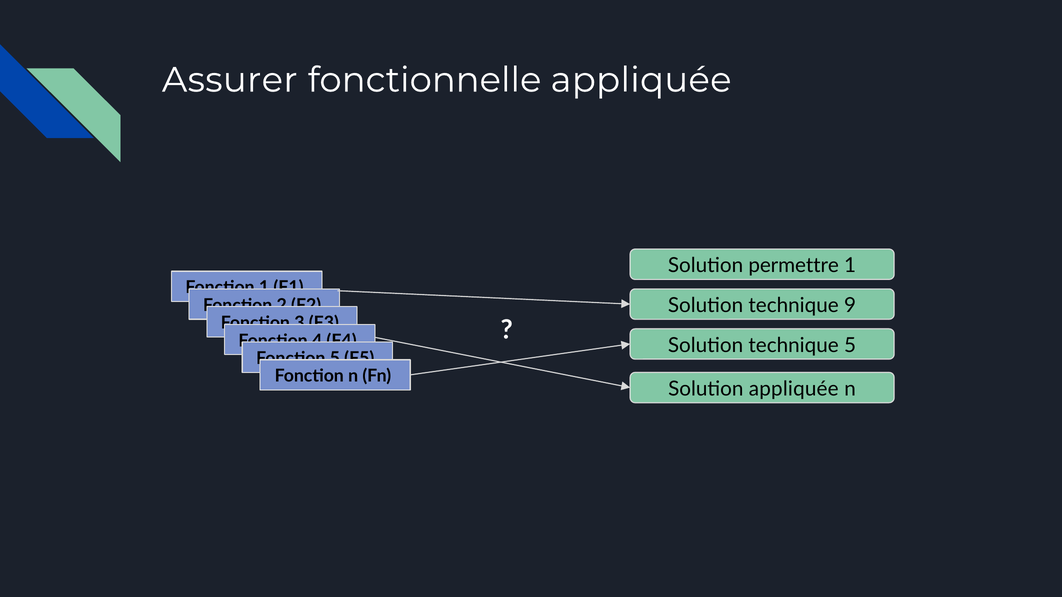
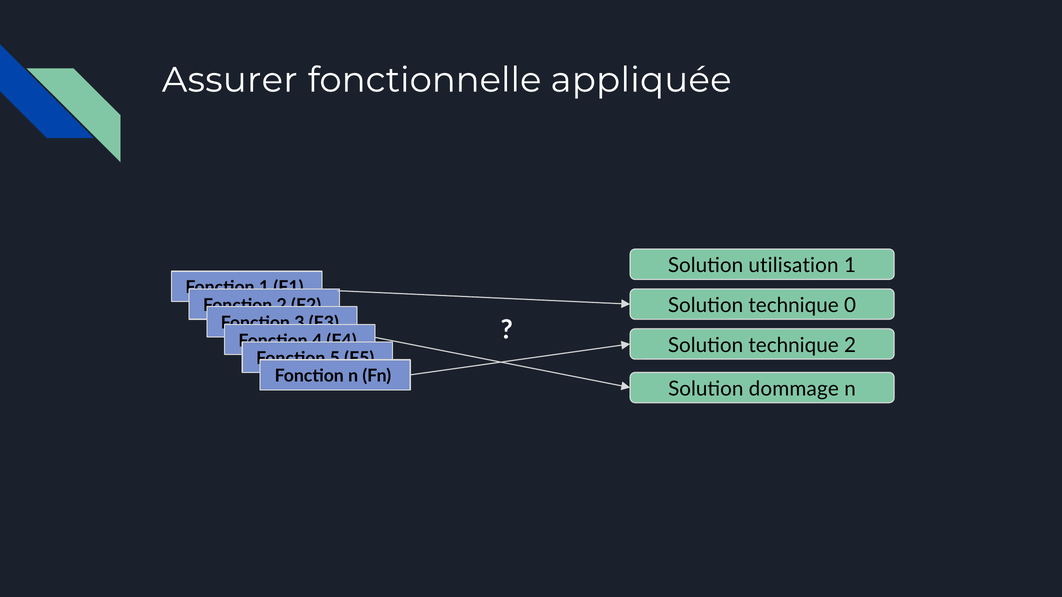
permettre: permettre -> utilisation (794, 266)
9: 9 -> 0 (850, 306)
technique 5: 5 -> 2 (850, 346)
Solution appliquée: appliquée -> dommage (794, 389)
